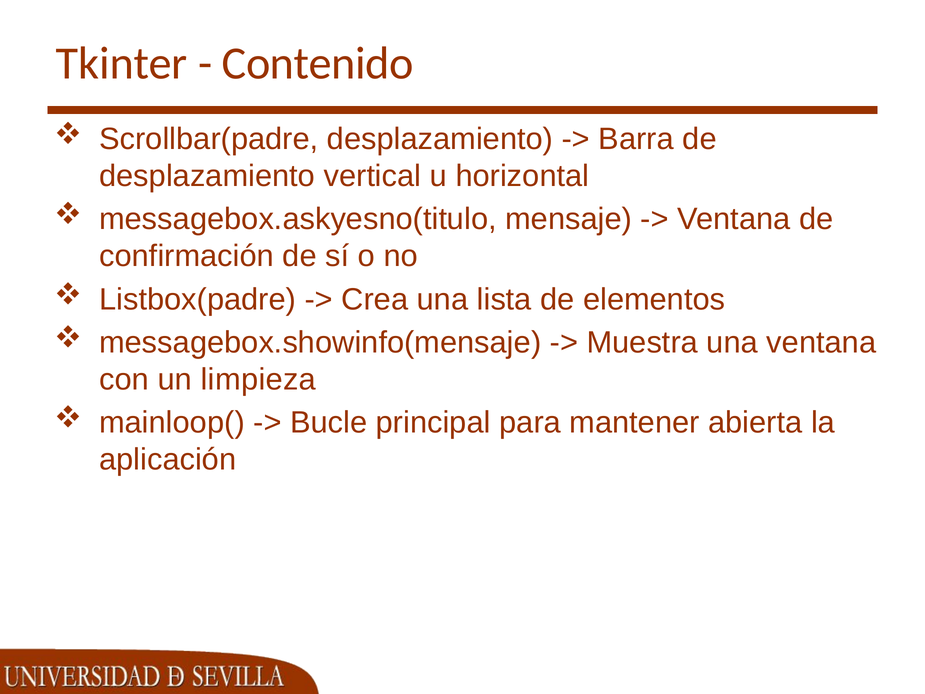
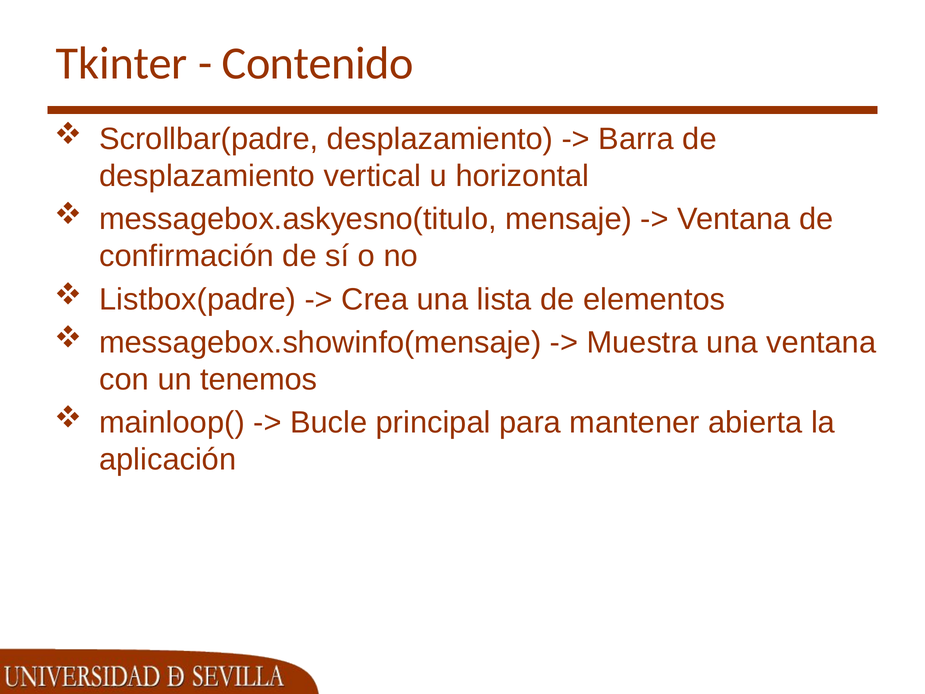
limpieza: limpieza -> tenemos (259, 379)
